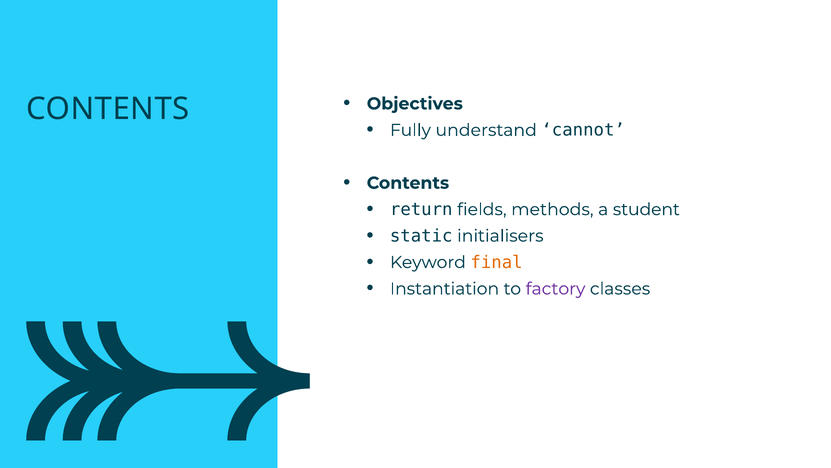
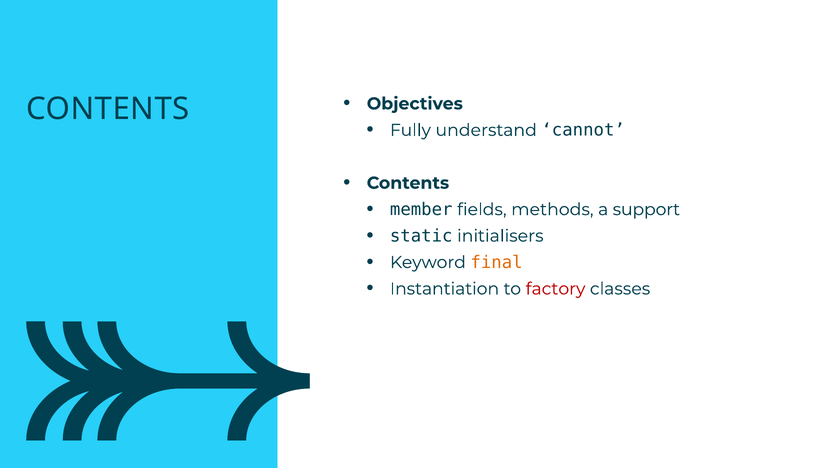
return: return -> member (421, 209)
student: student -> support (646, 209)
factory colour: purple -> red (556, 288)
